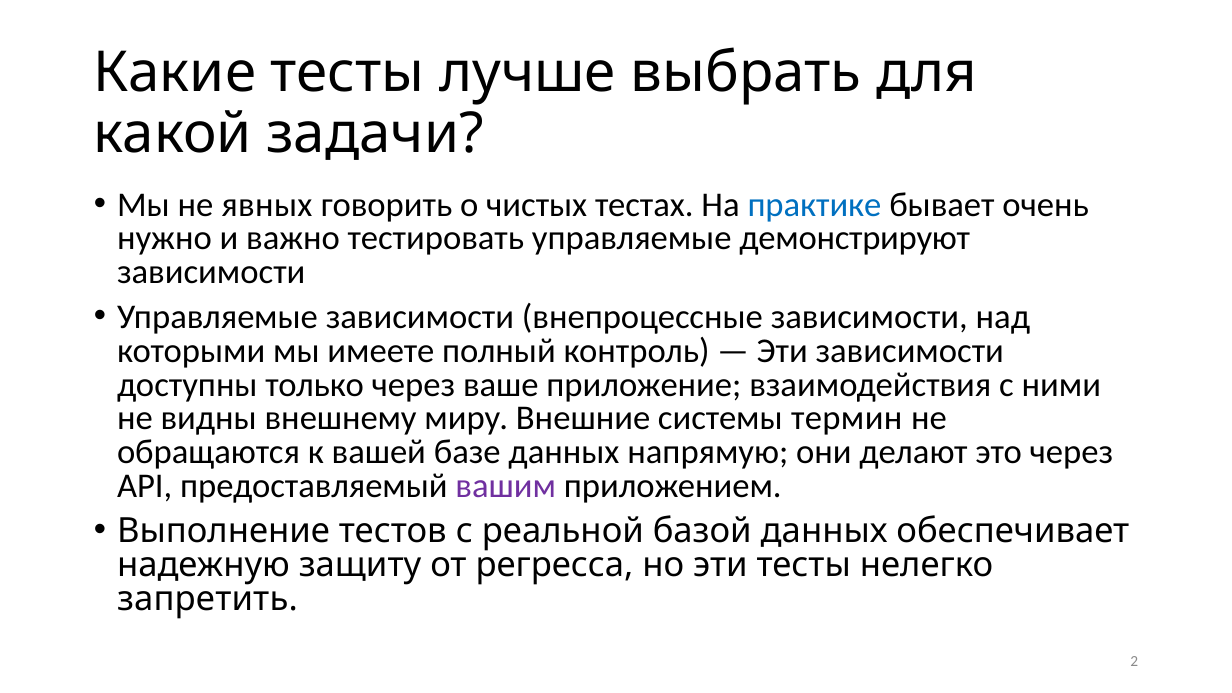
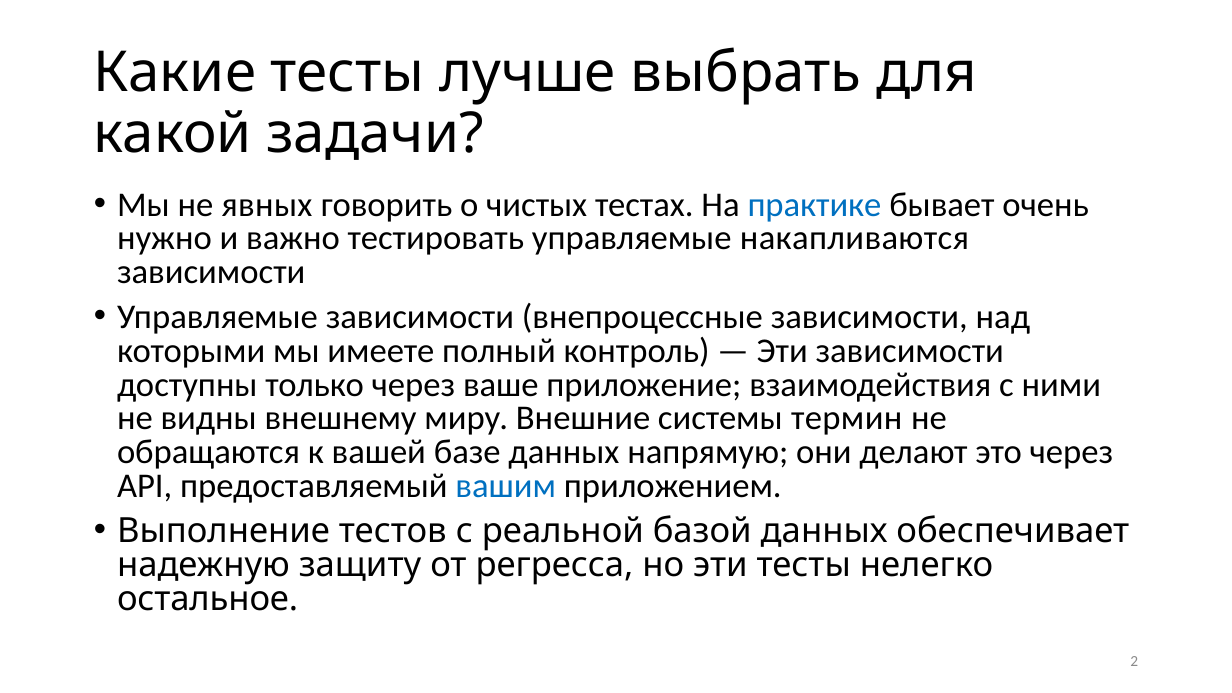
демонстрируют: демонстрируют -> накапливаются (854, 238)
вашим colour: purple -> blue (506, 486)
запретить: запретить -> остальное (208, 599)
